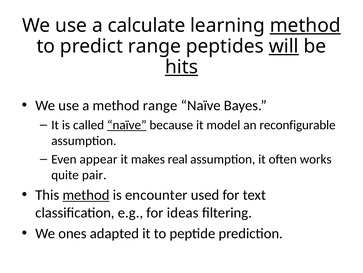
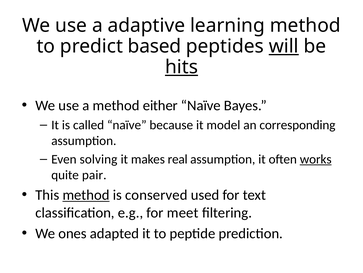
calculate: calculate -> adaptive (146, 26)
method underline: present -> none (305, 26)
predict range: range -> based (154, 46)
method range: range -> either (160, 105)
naïve underline: present -> none (127, 125)
reconfigurable: reconfigurable -> corresponding (297, 125)
appear: appear -> solving (99, 159)
works underline: none -> present (316, 159)
encounter: encounter -> conserved (156, 195)
ideas: ideas -> meet (183, 212)
